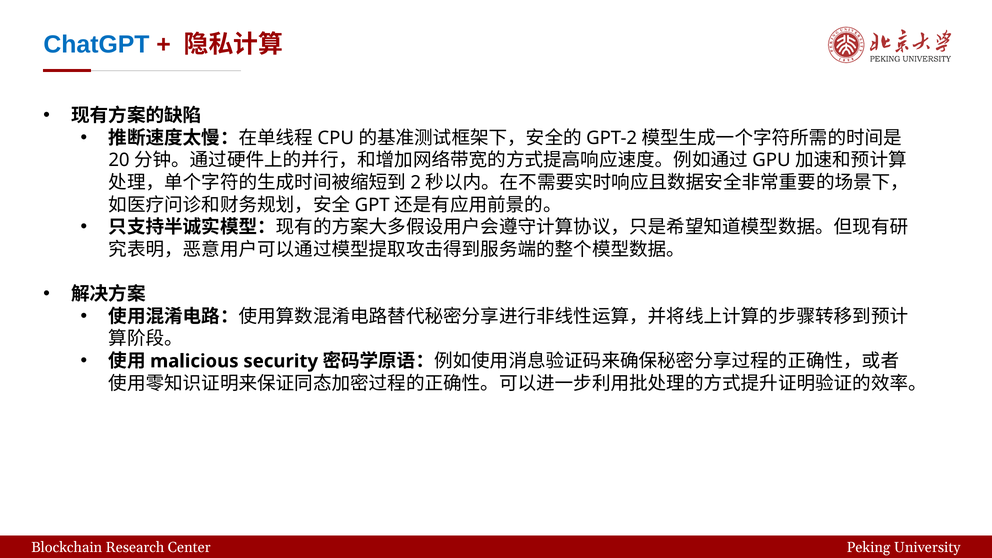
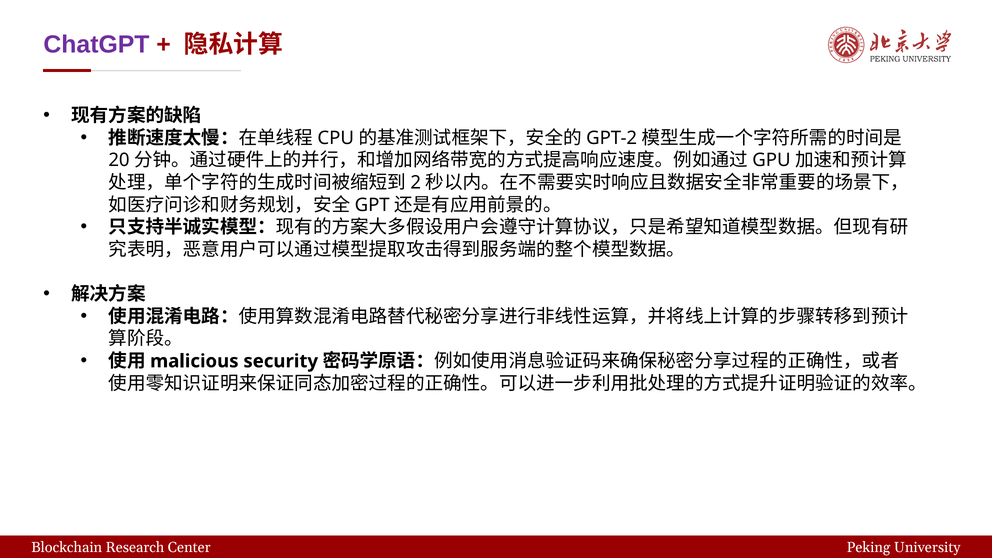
ChatGPT colour: blue -> purple (96, 45)
